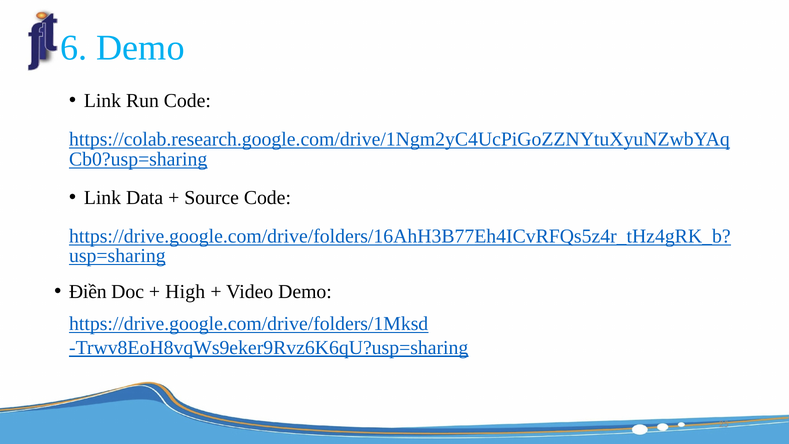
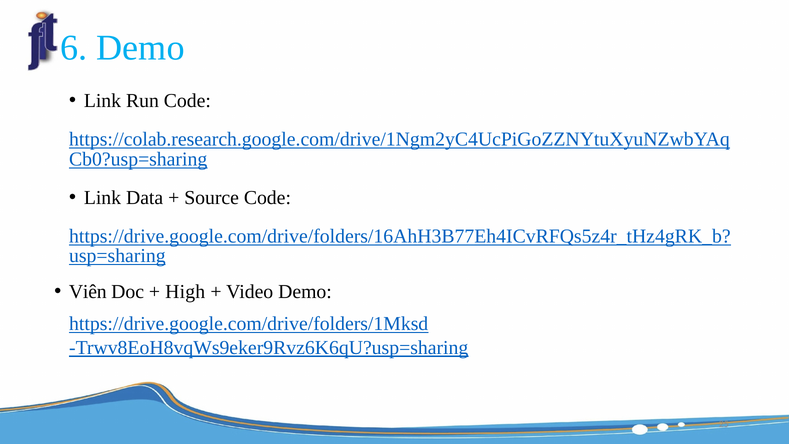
Điền: Điền -> Viên (88, 292)
